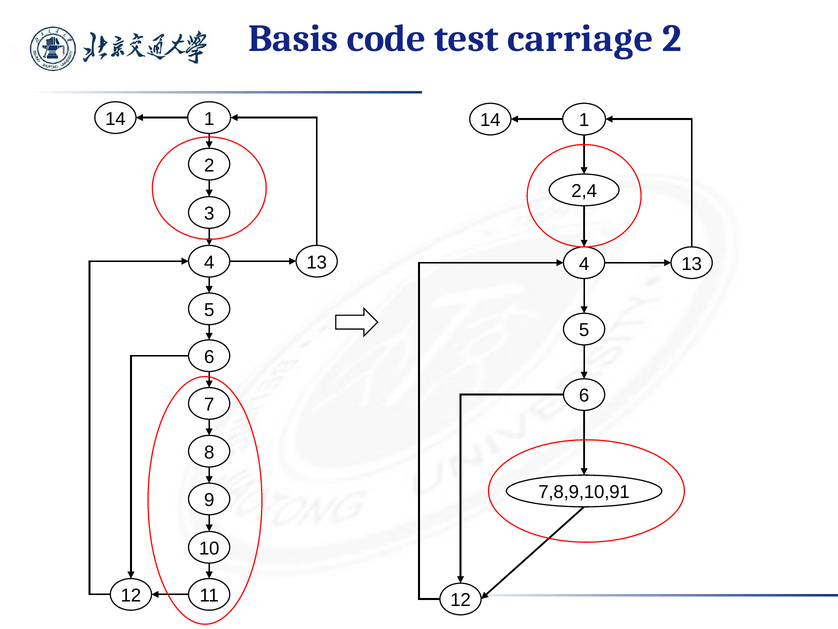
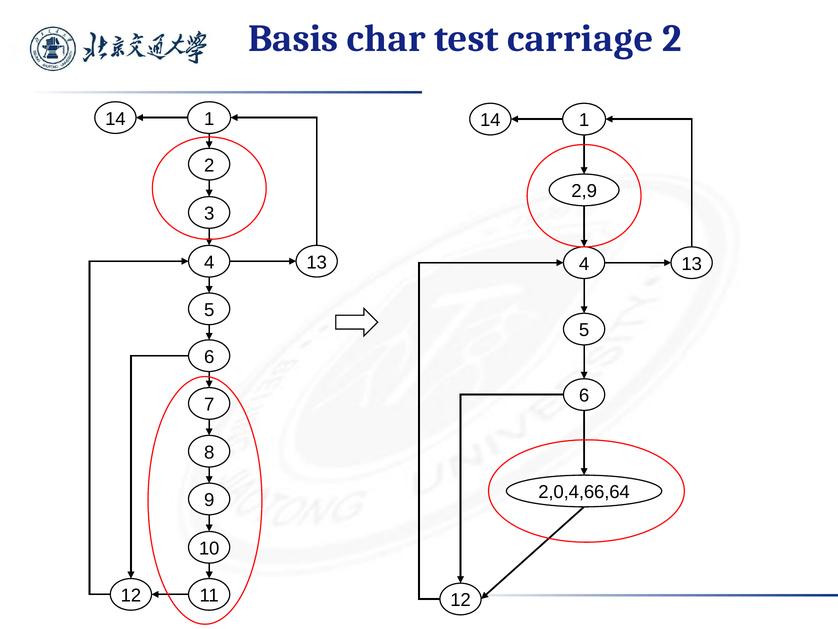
code: code -> char (386, 38)
2,4: 2,4 -> 2,9 (584, 191)
7,8,9,10,91: 7,8,9,10,91 -> 2,0,4,66,64 (584, 492)
